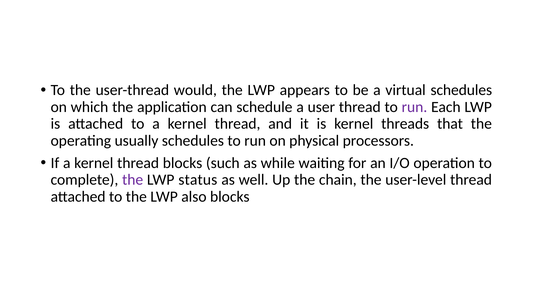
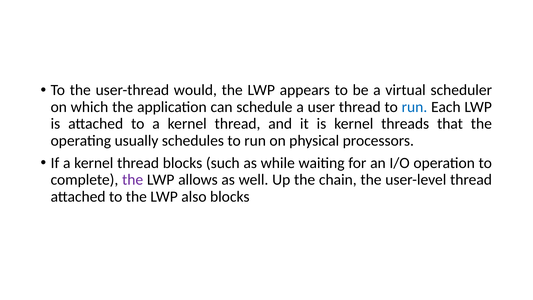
virtual schedules: schedules -> scheduler (461, 90)
run colour: purple -> blue (414, 107)
status: status -> allows (198, 180)
